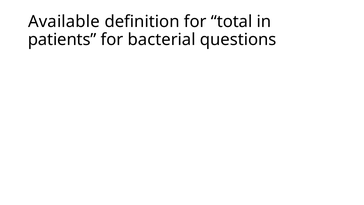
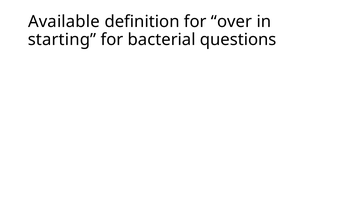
total: total -> over (232, 22)
patients: patients -> starting (62, 40)
